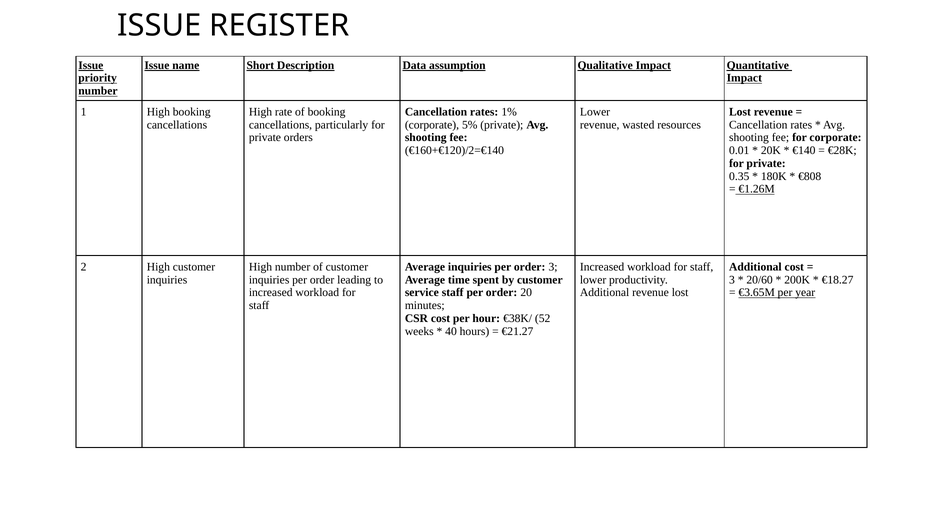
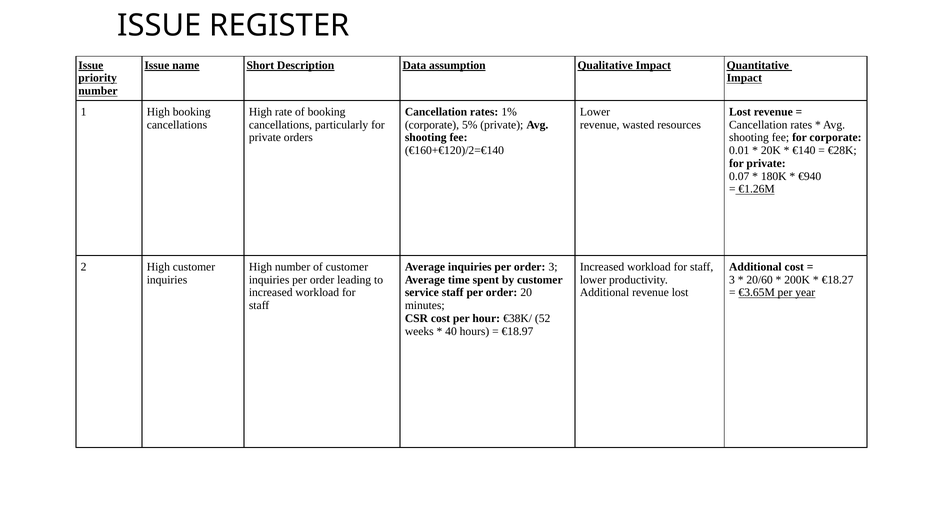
0.35: 0.35 -> 0.07 (739, 176)
€808: €808 -> €940 (810, 176)
€21.27: €21.27 -> €18.97 (517, 331)
